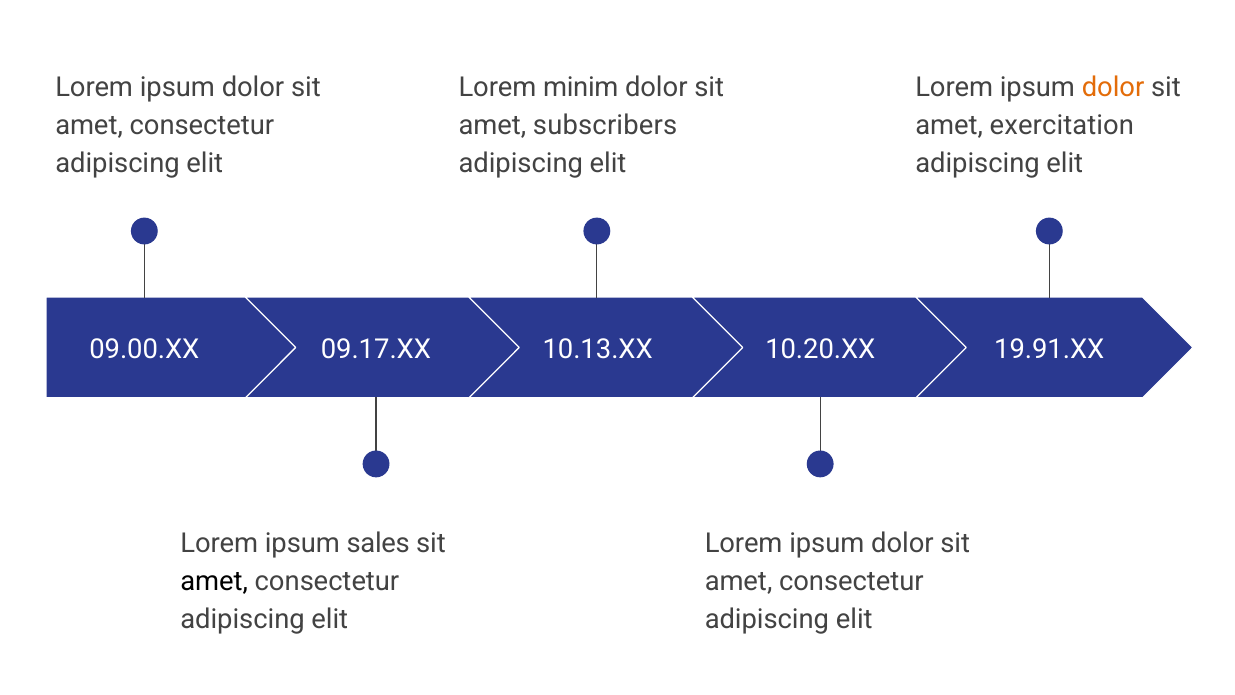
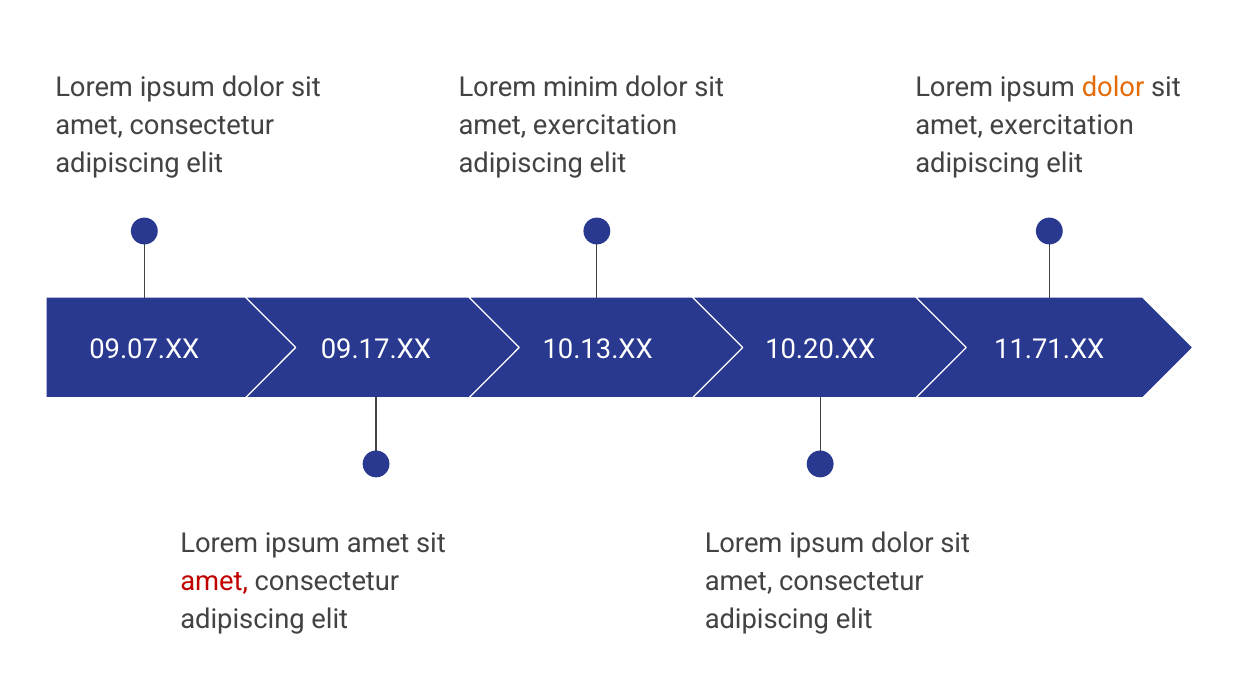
subscribers: subscribers -> exercitation (605, 126)
09.00.XX: 09.00.XX -> 09.07.XX (144, 349)
19.91.XX: 19.91.XX -> 11.71.XX (1049, 349)
ipsum sales: sales -> amet (378, 543)
amet colour: black -> red (214, 581)
